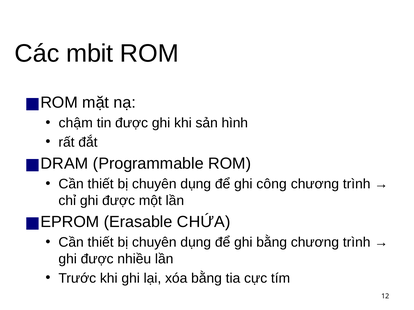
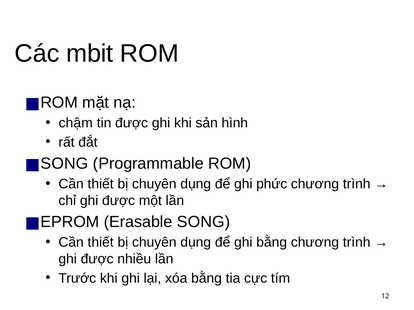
DRAM: DRAM -> SONG (64, 164)
công: công -> phức (272, 184)
Erasable CHỨA: CHỨA -> SONG (204, 222)
